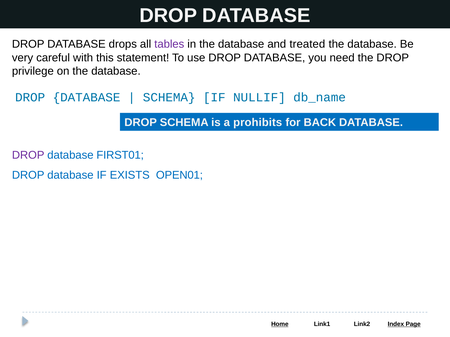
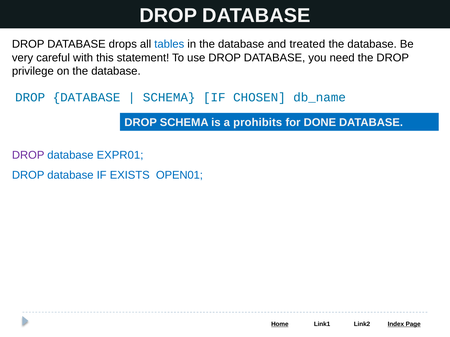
tables colour: purple -> blue (169, 44)
NULLIF: NULLIF -> CHOSEN (259, 97)
BACK: BACK -> DONE (320, 123)
FIRST01: FIRST01 -> EXPR01 (120, 155)
